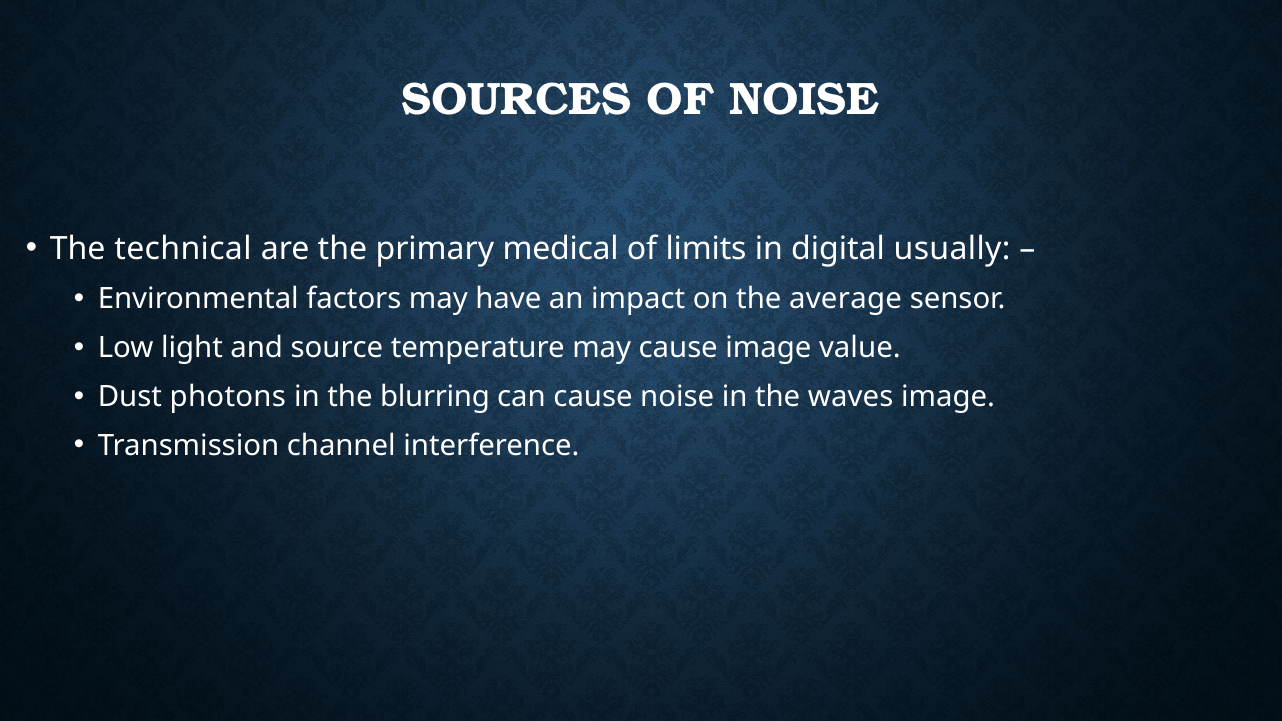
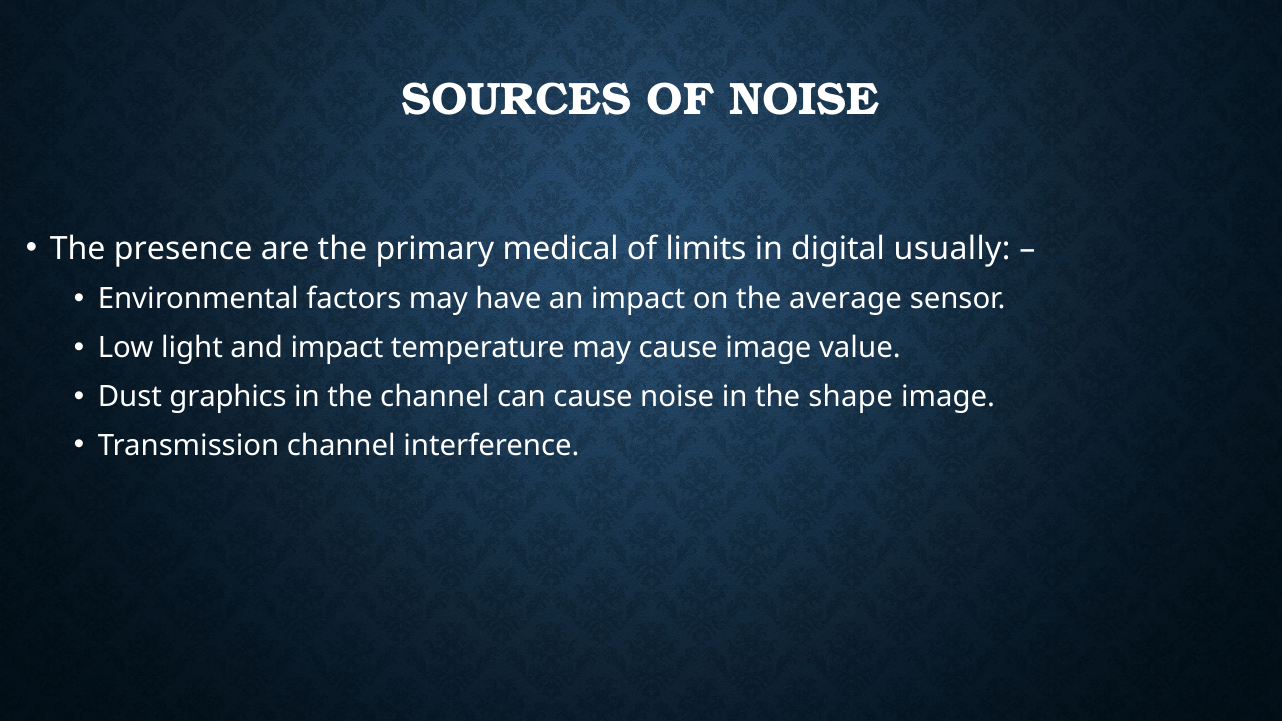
technical: technical -> presence (183, 249)
and source: source -> impact (337, 348)
photons: photons -> graphics (228, 397)
the blurring: blurring -> channel (435, 397)
waves: waves -> shape (851, 397)
